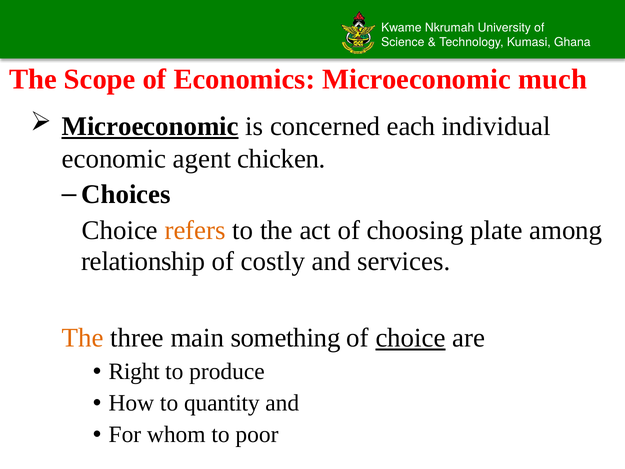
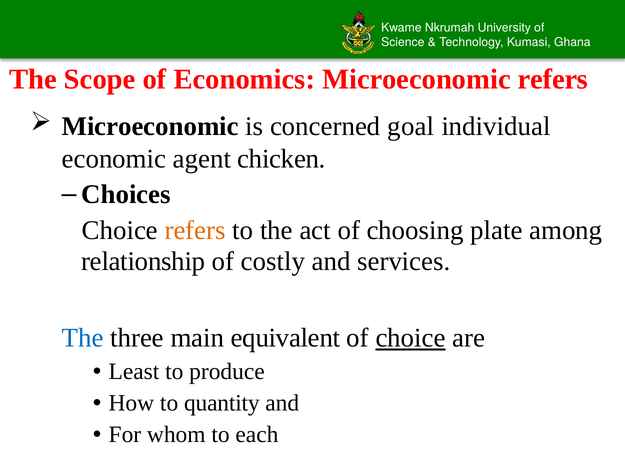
Microeconomic much: much -> refers (553, 79)
Microeconomic underline: present -> none (150, 126)
each: each -> goal (411, 126)
The colour: orange -> blue (83, 338)
something: something -> equivalent (286, 338)
Right: Right -> Least (134, 371)
poor: poor -> each (257, 434)
